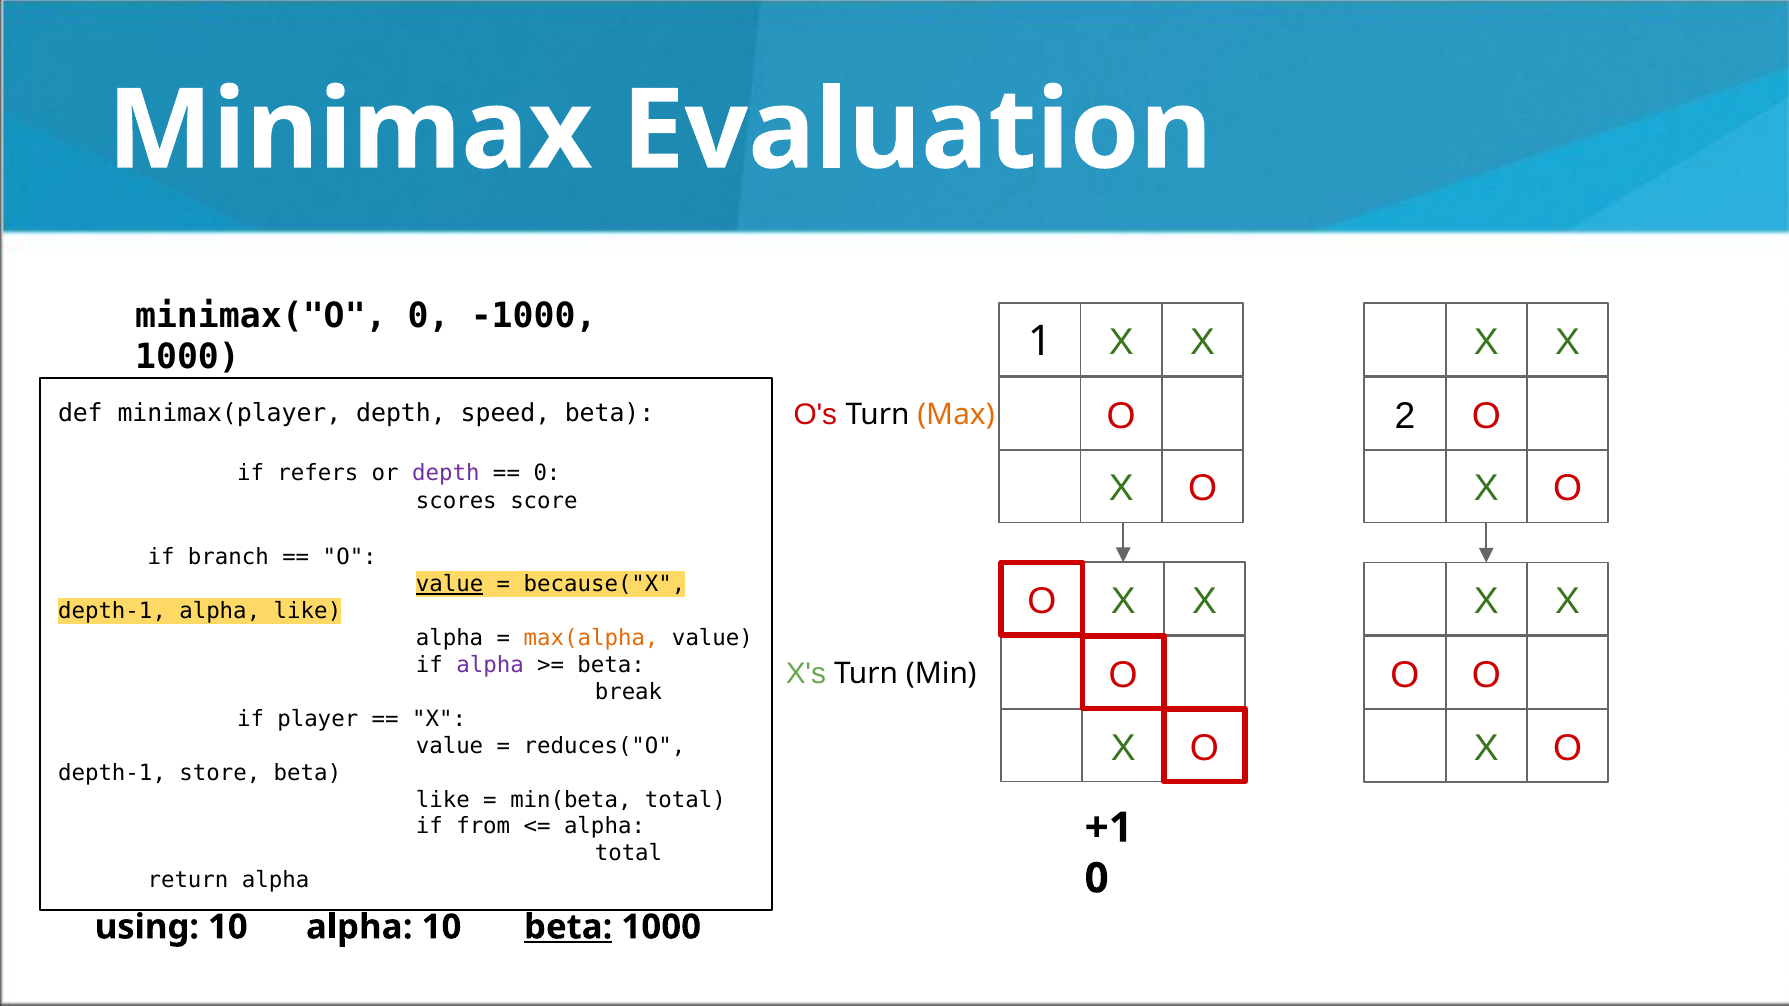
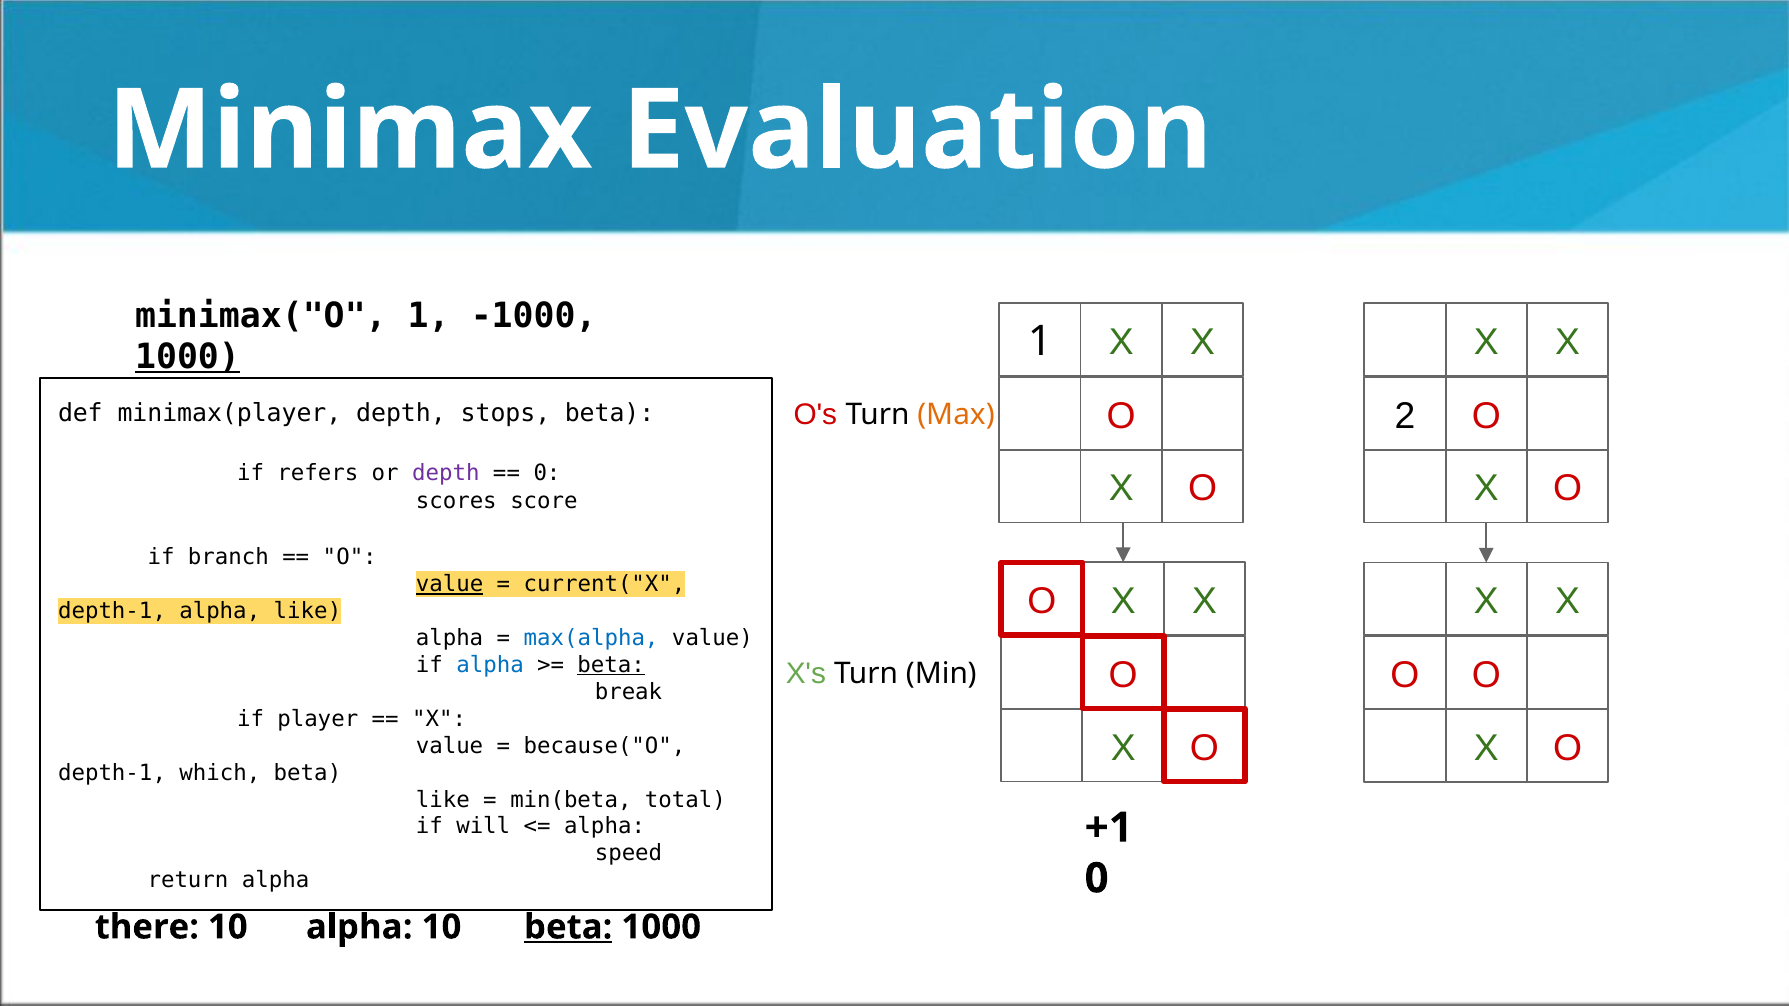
minimax("O 0: 0 -> 1 (429, 316)
1000 underline: none -> present (188, 357)
speed: speed -> stops (505, 413)
because("X: because("X -> current("X (605, 585)
max(alpha colour: orange -> blue (591, 638)
alpha colour: purple -> blue (490, 665)
beta underline: none -> present (611, 665)
reduces("O: reduces("O -> because("O (605, 746)
store: store -> which (220, 773)
from: from -> will (483, 827)
total: total -> speed (629, 854)
using: using -> there (147, 927)
